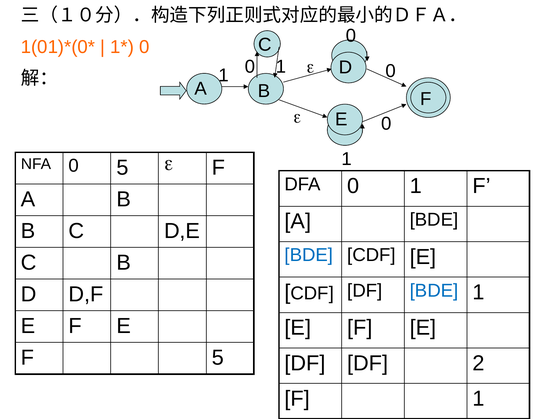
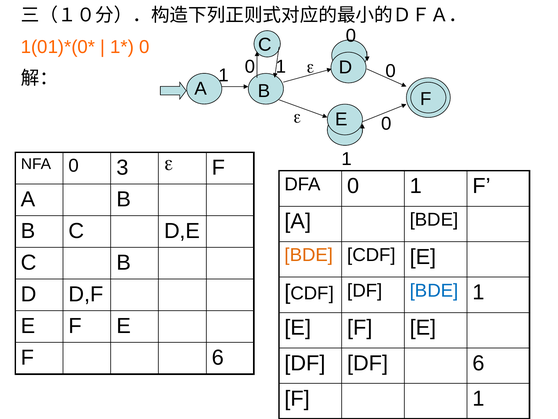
0 5: 5 -> 3 (122, 167)
BDE colour: blue -> orange (309, 255)
F 5: 5 -> 6 (218, 357)
DF 2: 2 -> 6 (479, 363)
